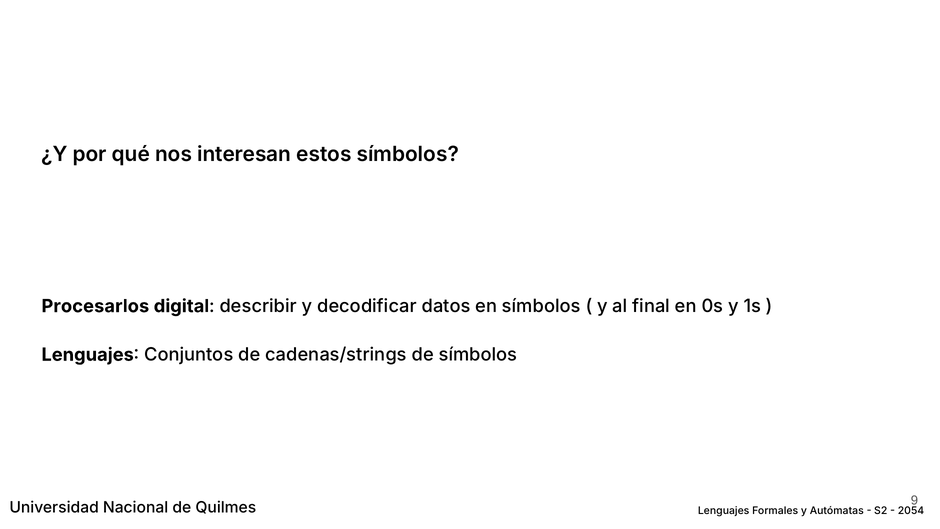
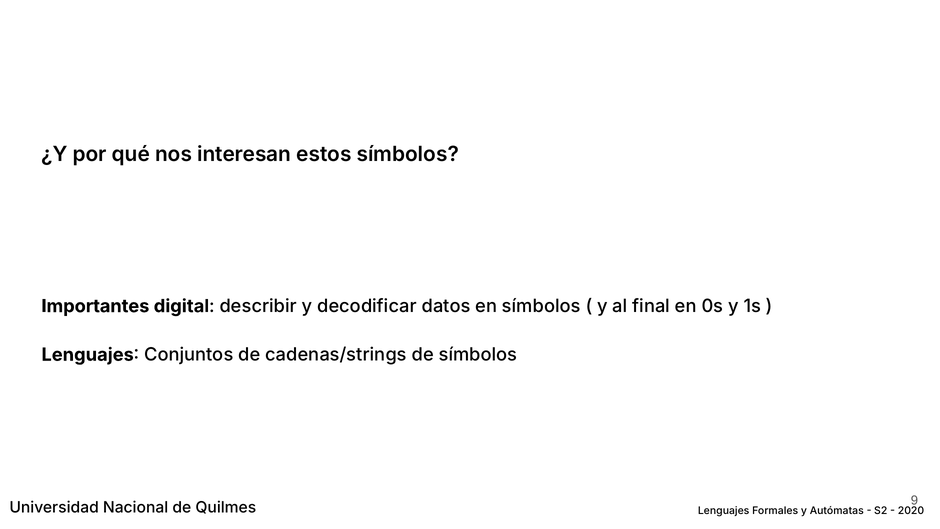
Procesarlos: Procesarlos -> Importantes (95, 306)
2054: 2054 -> 2020 (911, 511)
